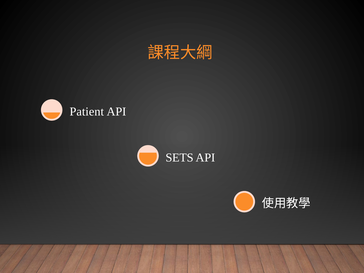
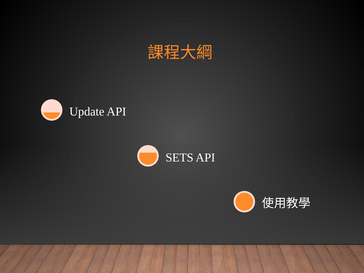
Patient: Patient -> Update (87, 112)
